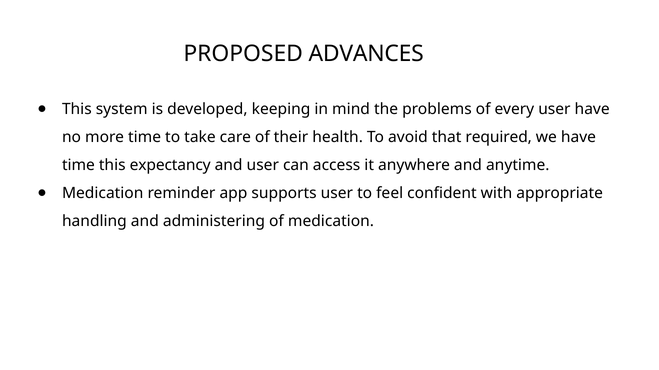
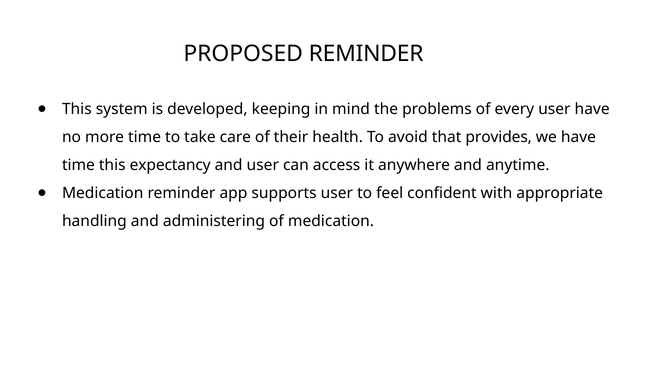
PROPOSED ADVANCES: ADVANCES -> REMINDER (366, 54)
required: required -> provides (499, 137)
